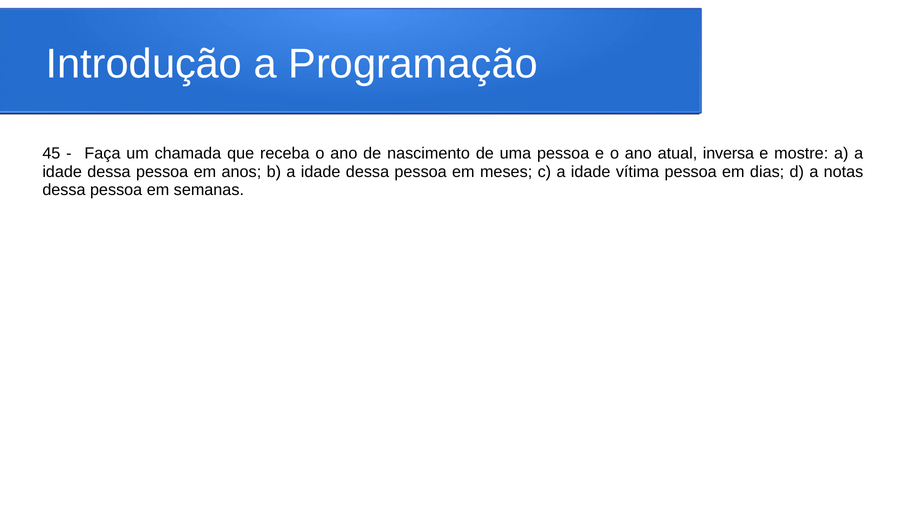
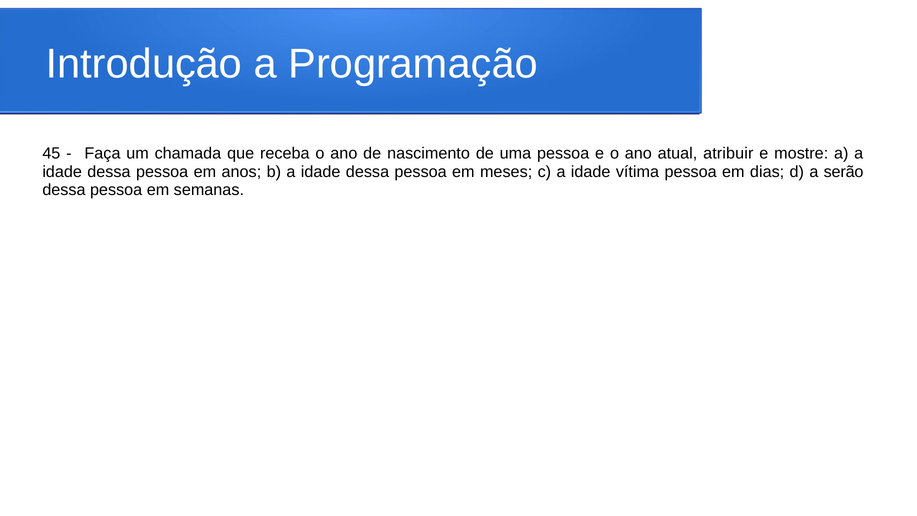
inversa: inversa -> atribuir (728, 154)
notas: notas -> serão (844, 172)
